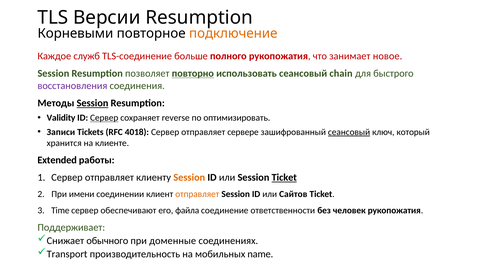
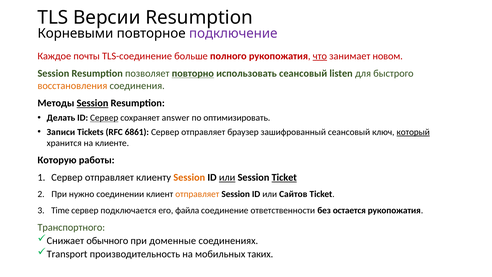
подключение colour: orange -> purple (233, 33)
служб: служб -> почты (87, 56)
что underline: none -> present (320, 56)
новое: новое -> новом (388, 56)
chain: chain -> listen (341, 73)
восстановления colour: purple -> orange (72, 86)
Validity: Validity -> Делать (61, 118)
reverse: reverse -> answer (176, 118)
4018: 4018 -> 6861 (137, 132)
сервере: сервере -> браузер (243, 132)
сеансовый underline: present -> none (349, 132)
который underline: none -> present (413, 132)
Extended: Extended -> Которую (57, 160)
или underline: none -> present (227, 177)
имени: имени -> нужно (82, 194)
обеспечивают: обеспечивают -> подключается (128, 210)
человек: человек -> остается (349, 210)
Поддерживает: Поддерживает -> Транспортного (71, 227)
name: name -> таких (260, 254)
